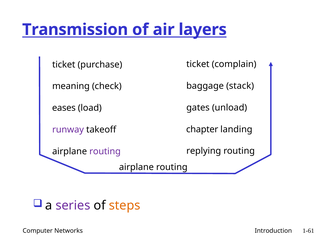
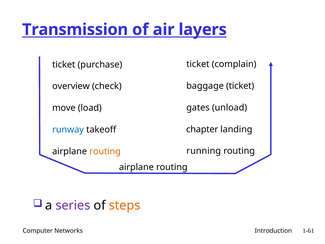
baggage stack: stack -> ticket (240, 86)
meaning: meaning -> overview (71, 86)
eases: eases -> move (64, 108)
runway colour: purple -> blue (68, 130)
replying: replying -> running (204, 151)
routing colour: purple -> orange (105, 151)
